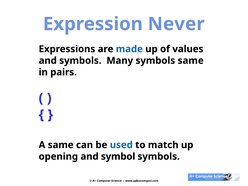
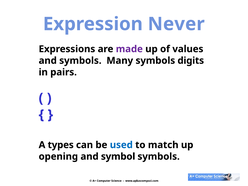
made colour: blue -> purple (129, 49)
symbols same: same -> digits (191, 61)
A same: same -> types (61, 145)
